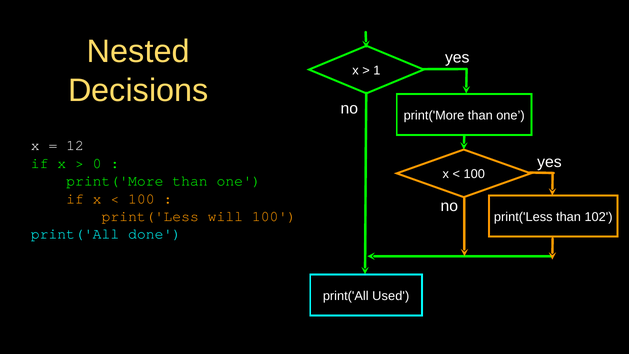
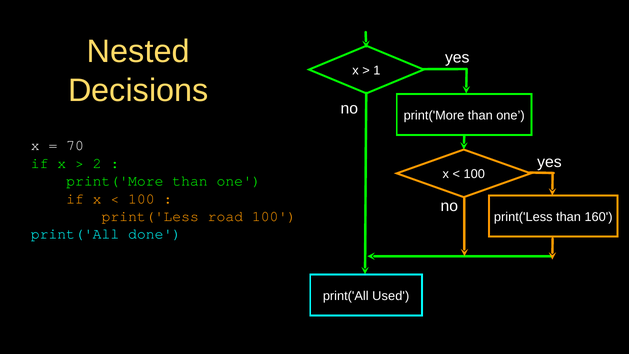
12: 12 -> 70 (75, 145)
0: 0 -> 2 (97, 163)
will: will -> road (225, 216)
102: 102 -> 160 (599, 217)
